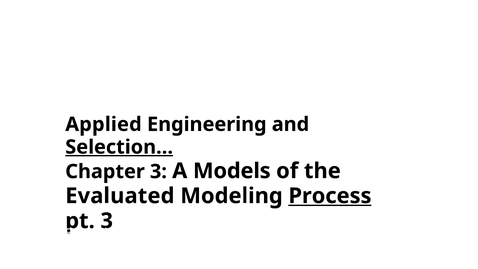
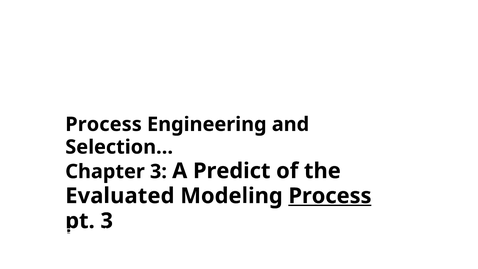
Applied: Applied -> Process (104, 124)
Selection… underline: present -> none (119, 147)
Models: Models -> Predict (232, 171)
